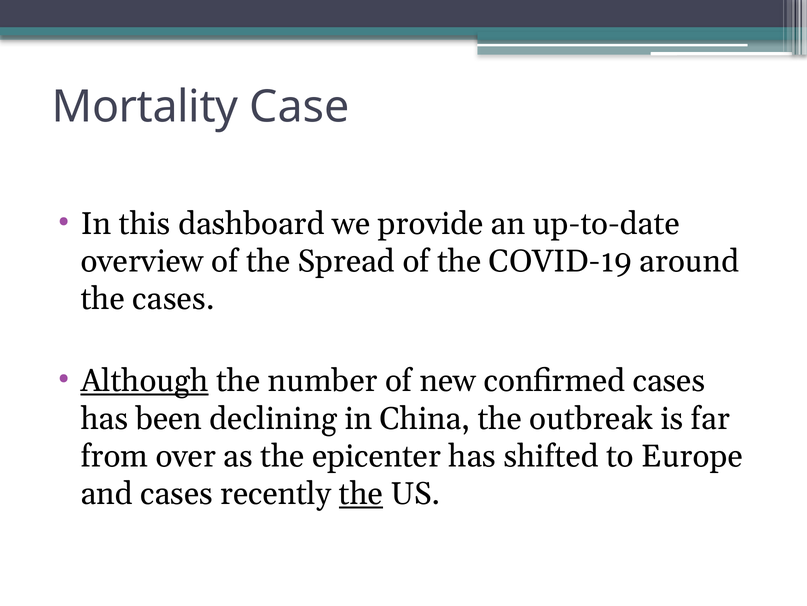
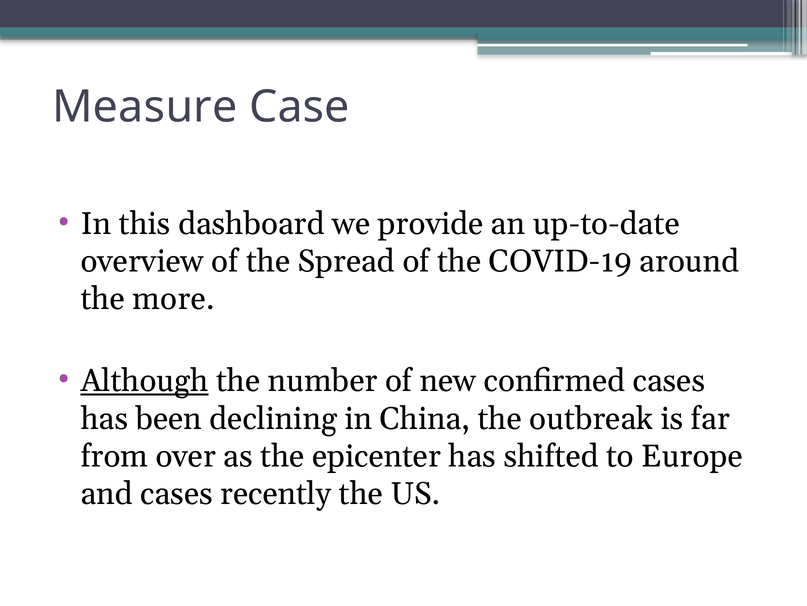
Mortality: Mortality -> Measure (145, 107)
the cases: cases -> more (174, 299)
the underline: present -> none (361, 493)
